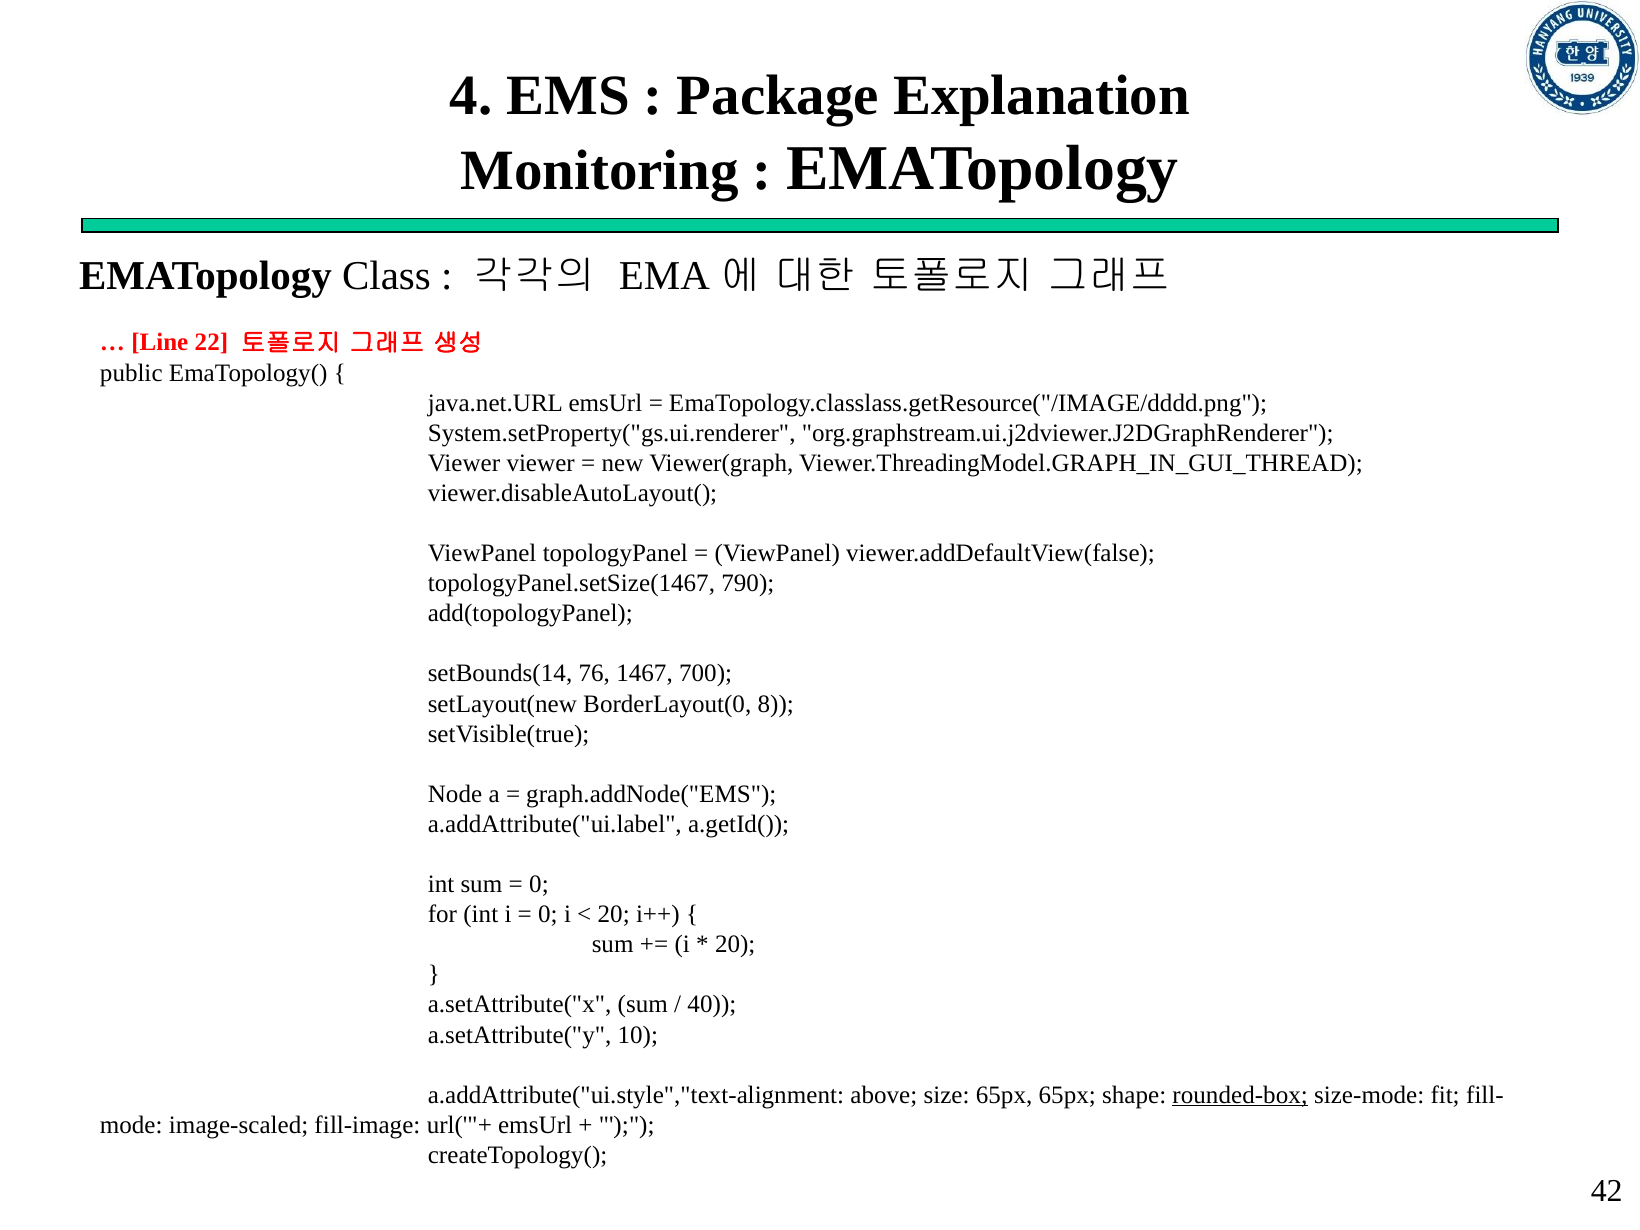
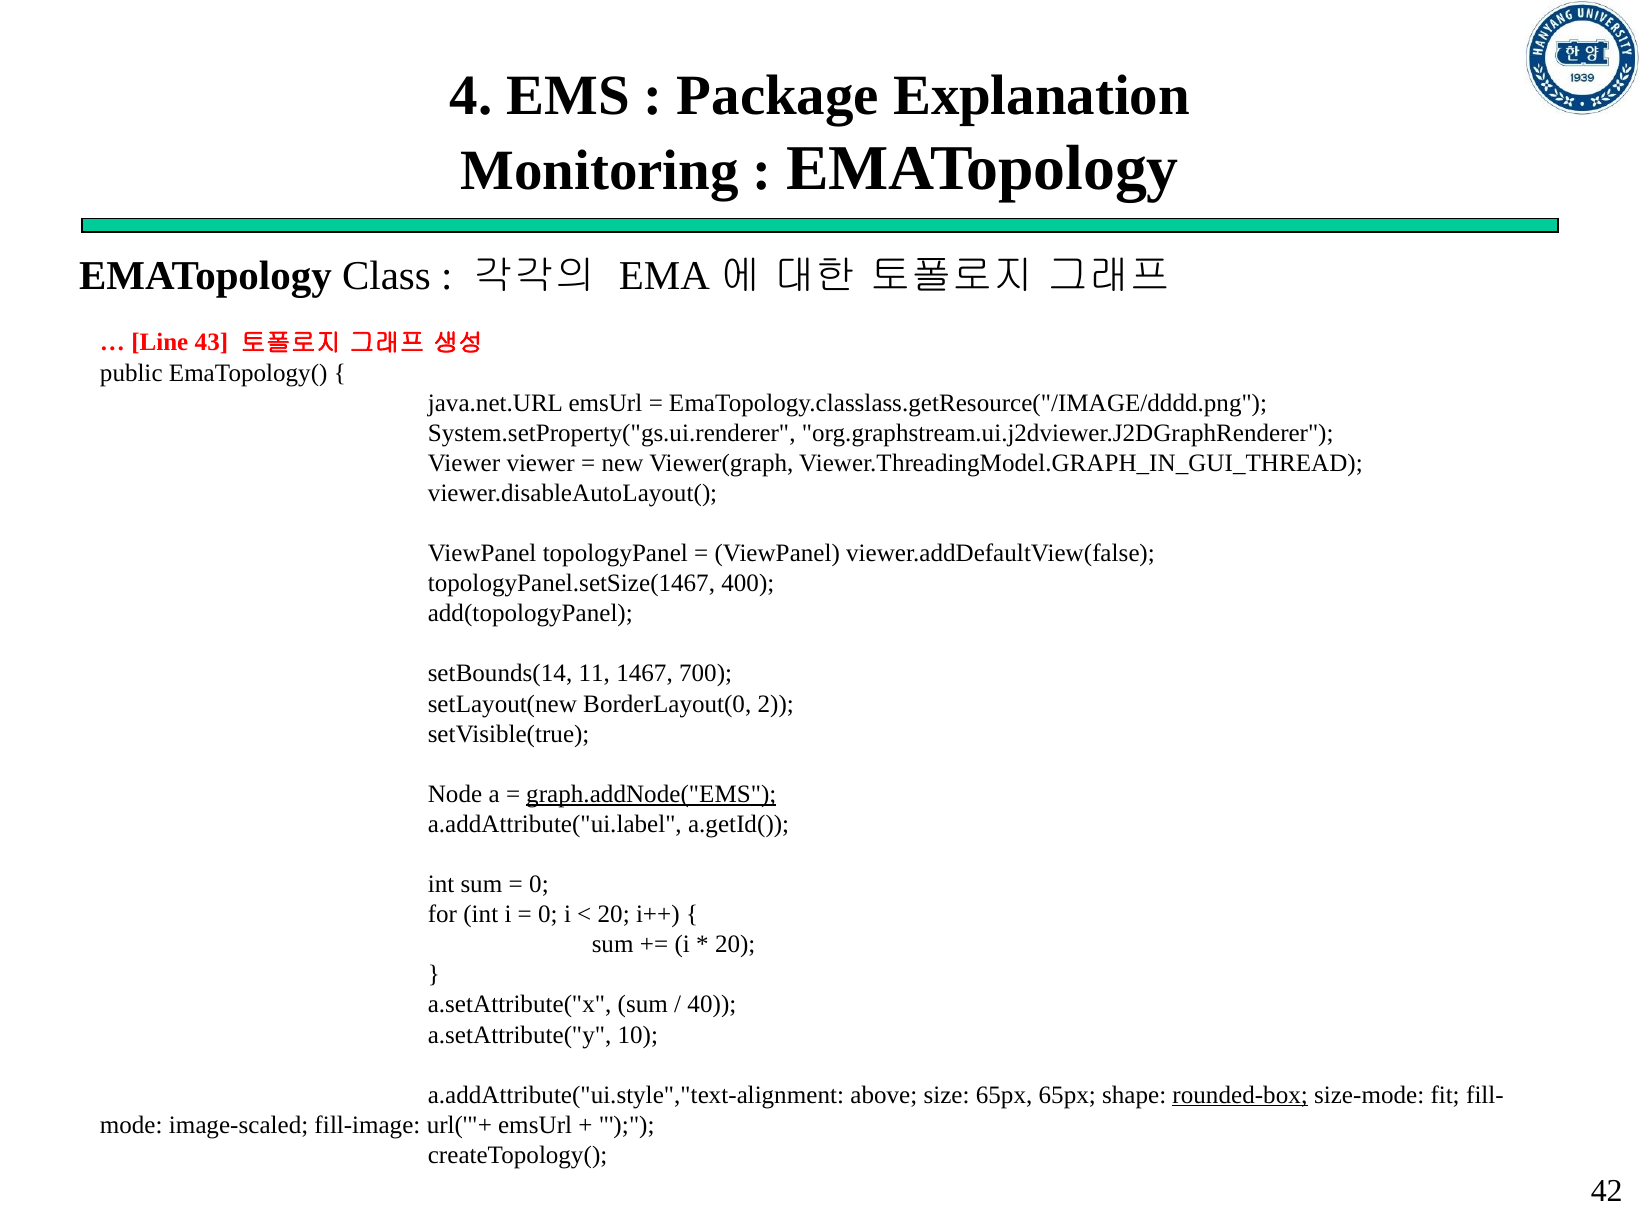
22: 22 -> 43 (211, 343)
790: 790 -> 400 (748, 583)
76: 76 -> 11 (594, 674)
8: 8 -> 2 (776, 704)
graph.addNode("EMS underline: none -> present (651, 794)
